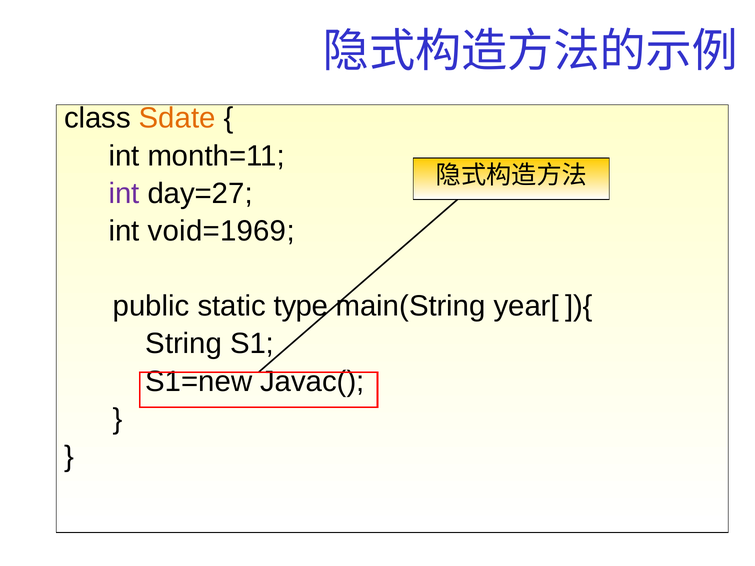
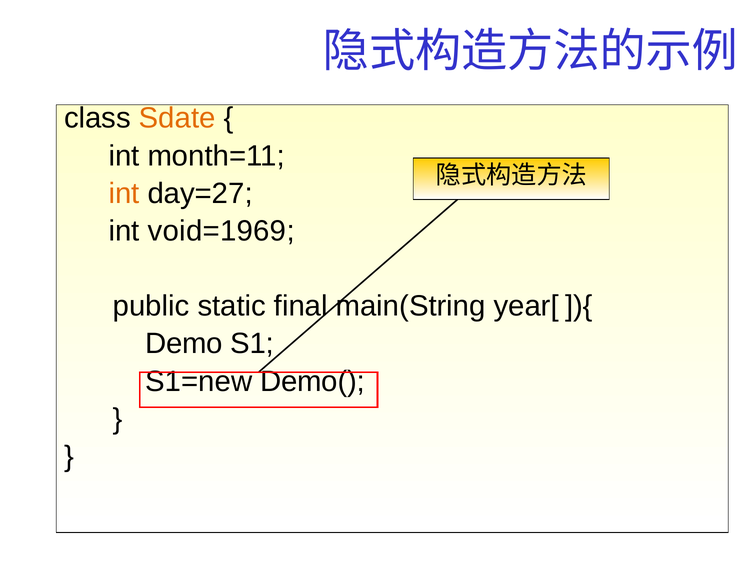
int colour: purple -> orange (124, 194)
type: type -> final (301, 306)
String: String -> Demo (184, 344)
Javac(: Javac( -> Demo( (313, 382)
